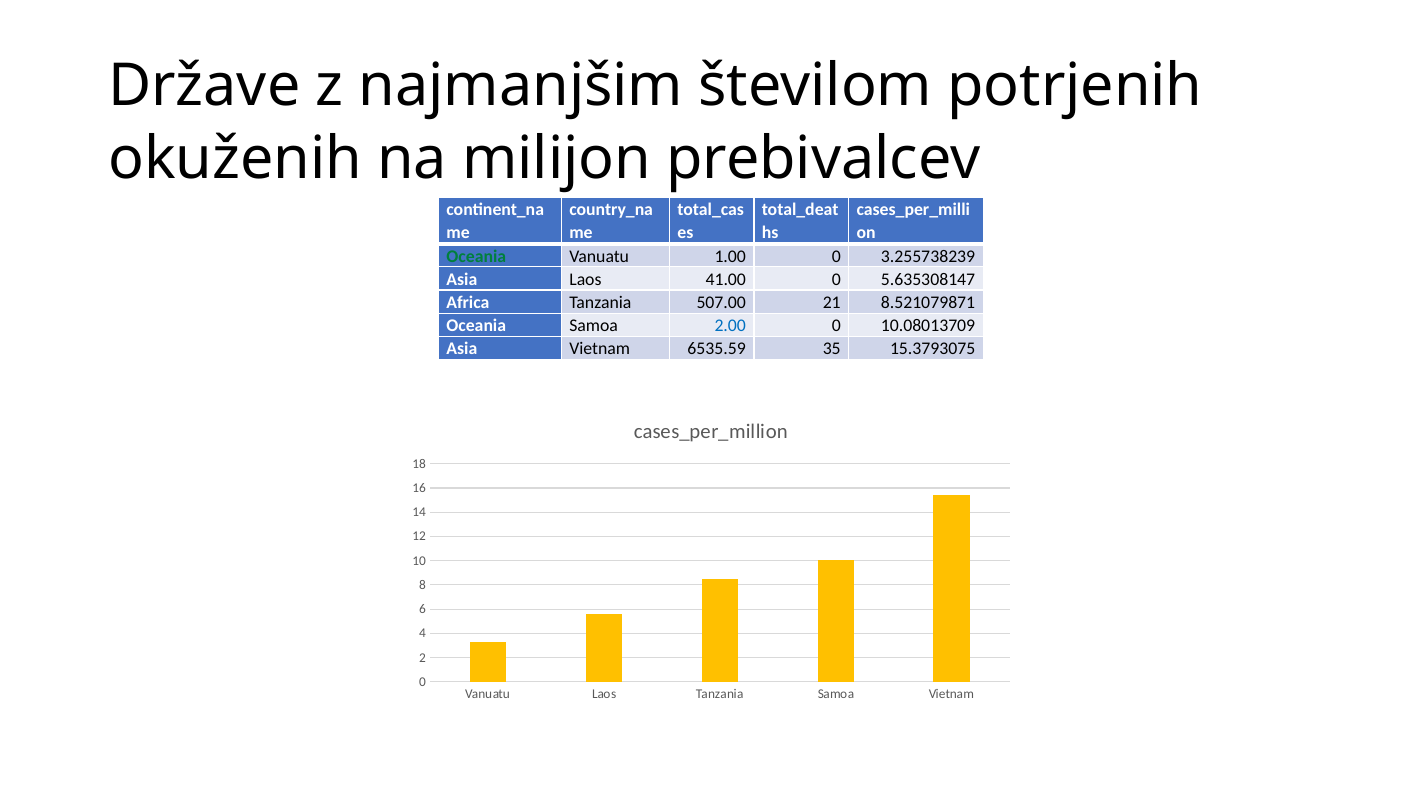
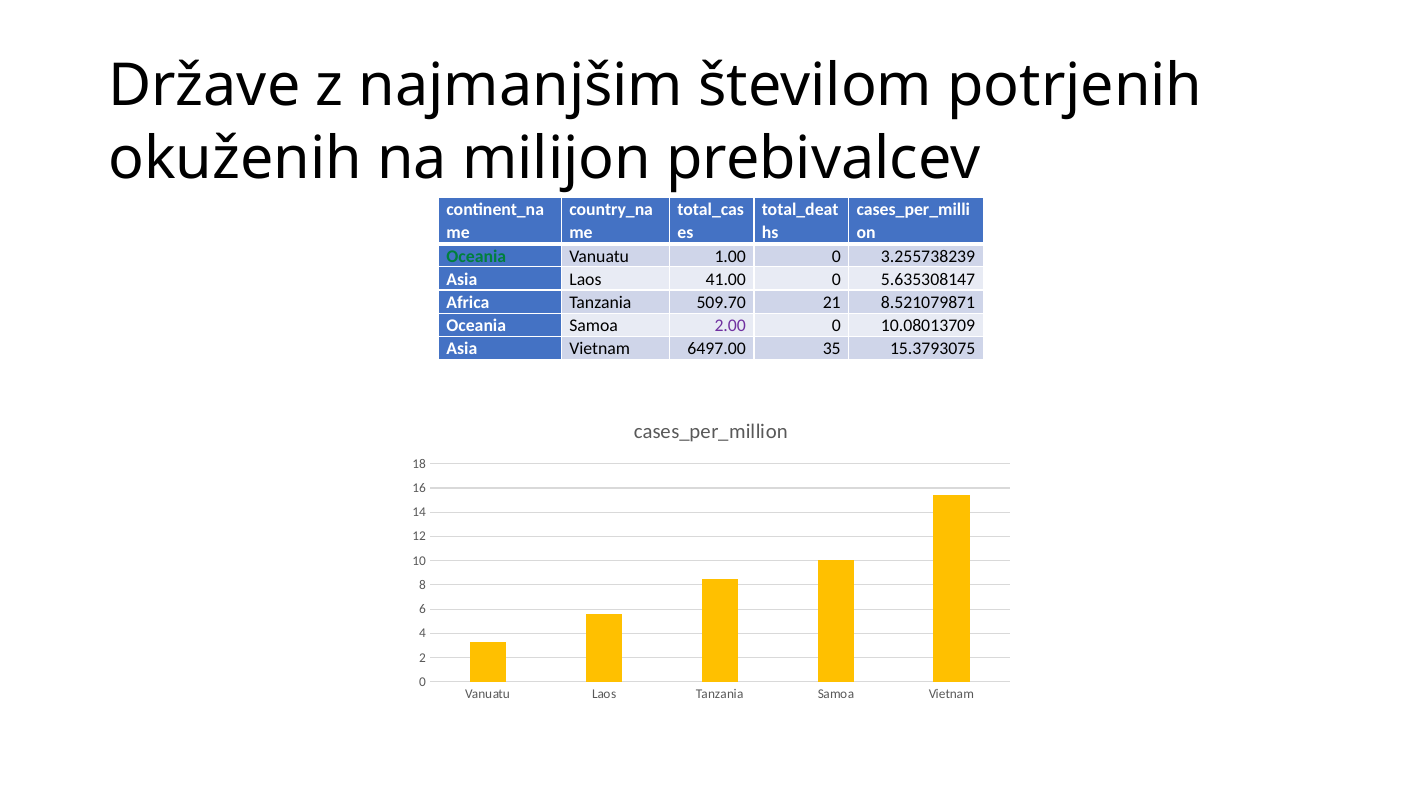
507.00: 507.00 -> 509.70 (721, 303)
2.00 colour: blue -> purple (730, 326)
6535.59: 6535.59 -> 6497.00 (717, 349)
